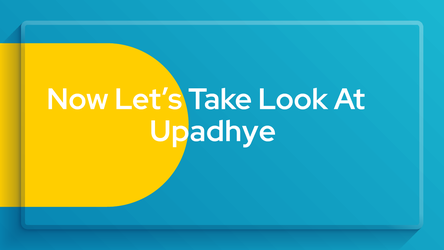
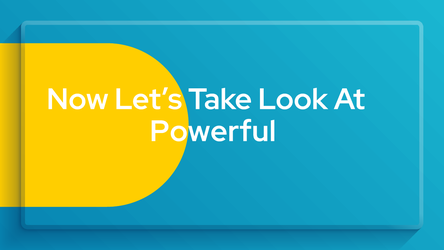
Upadhye: Upadhye -> Powerful (213, 131)
